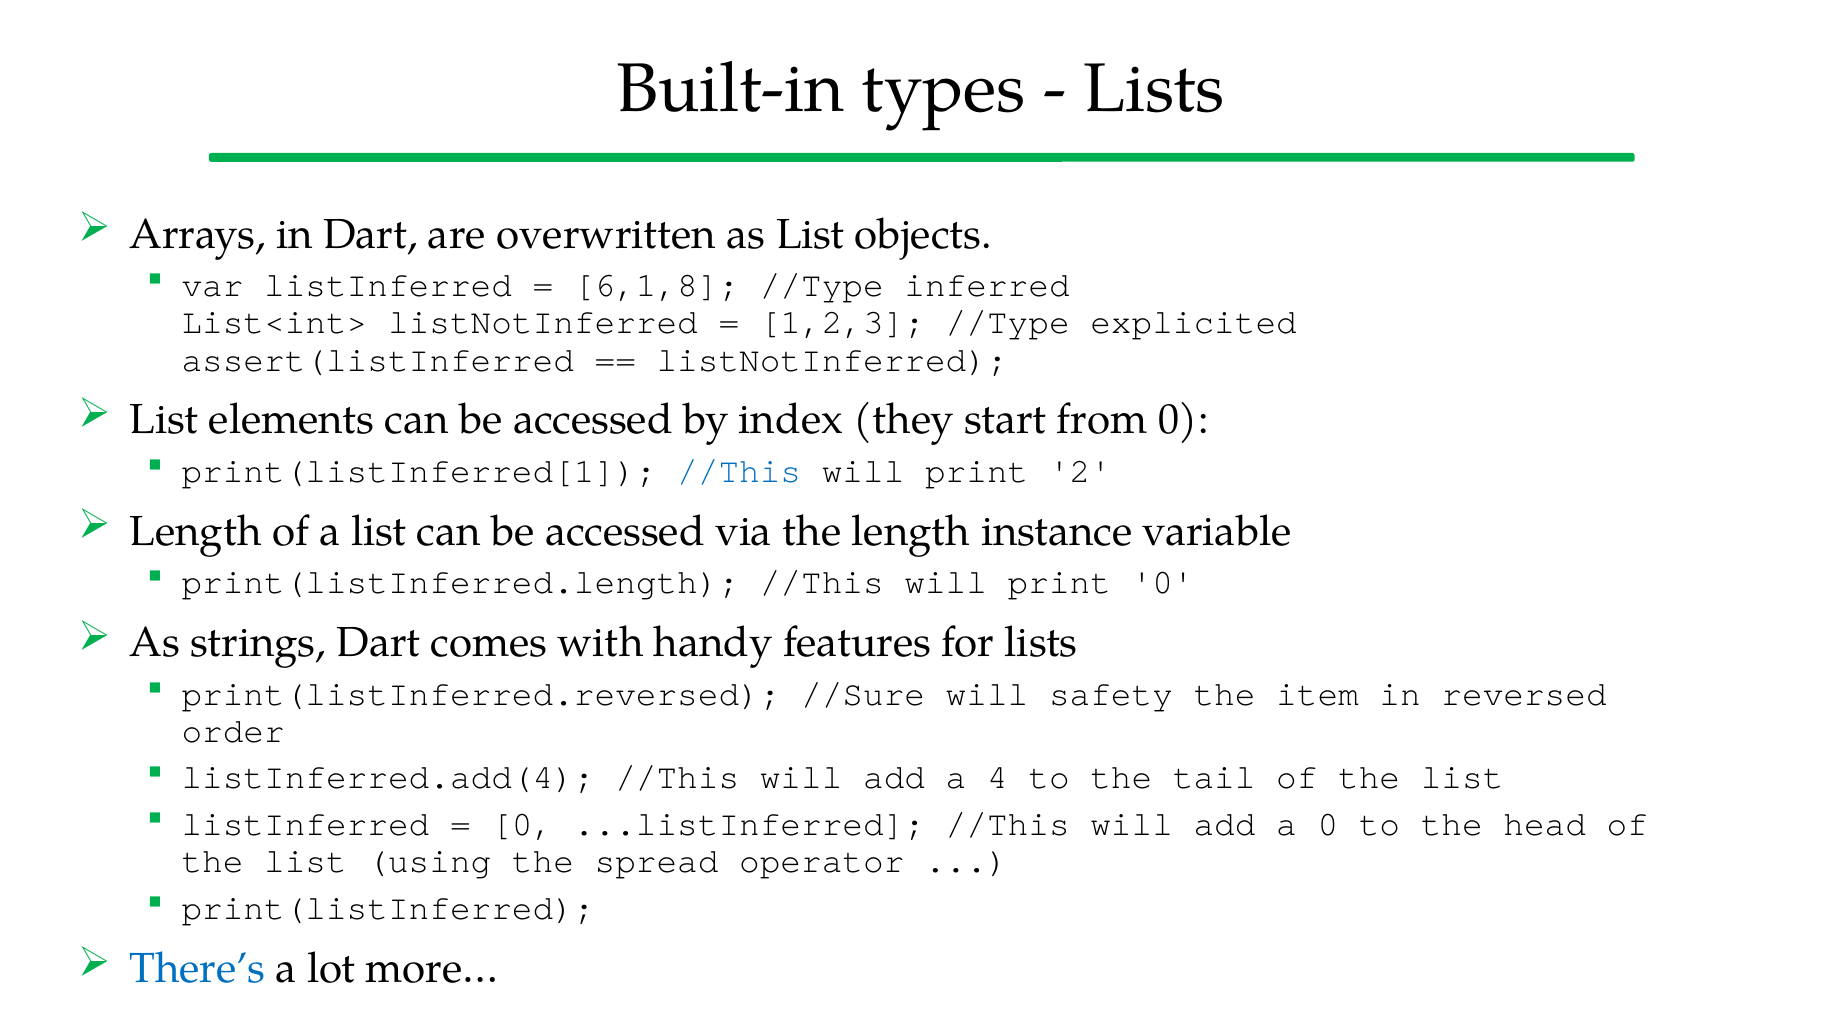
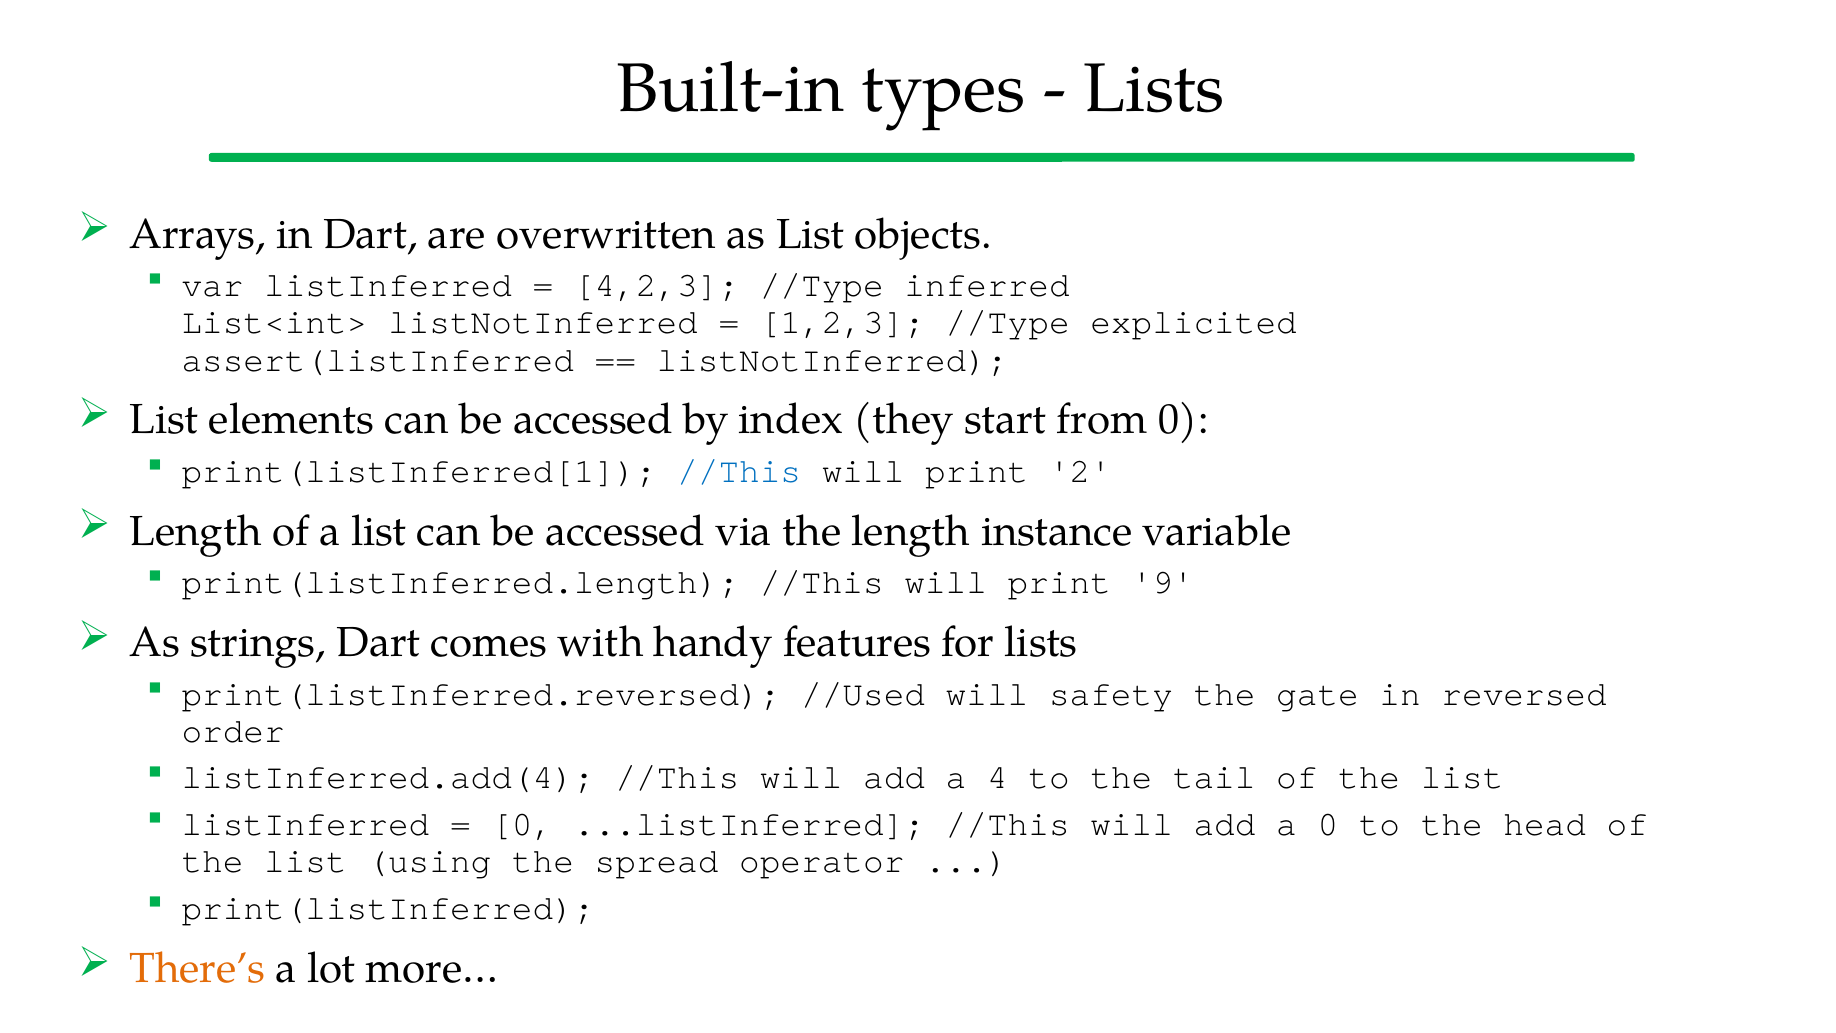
6,1,8: 6,1,8 -> 4,2,3 (657, 285)
print 0: 0 -> 9 (1163, 582)
//Sure: //Sure -> //Used (863, 694)
item: item -> gate (1318, 694)
There’s colour: blue -> orange (198, 968)
